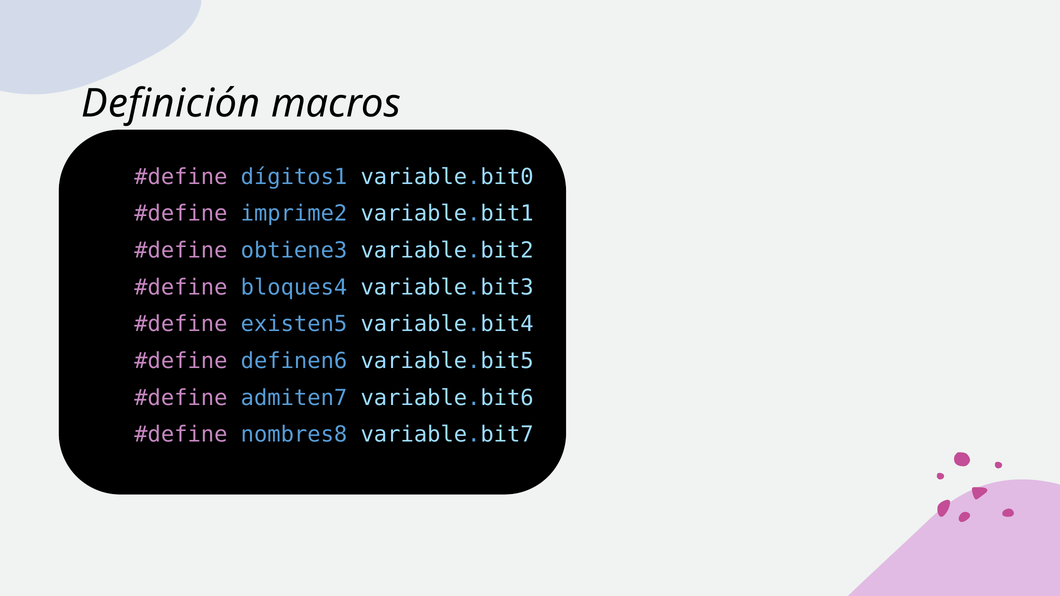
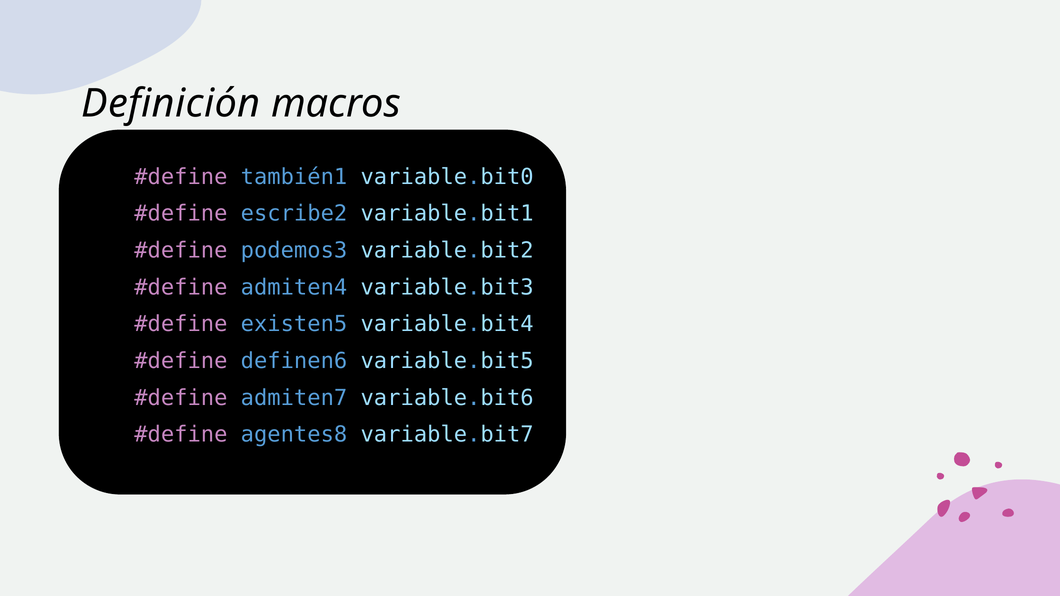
dígitos1: dígitos1 -> también1 (294, 177)
imprime2: imprime2 -> escribe2 (294, 214)
obtiene3: obtiene3 -> podemos3 (294, 251)
bloques4: bloques4 -> admiten4 (294, 287)
nombres8: nombres8 -> agentes8 (294, 435)
